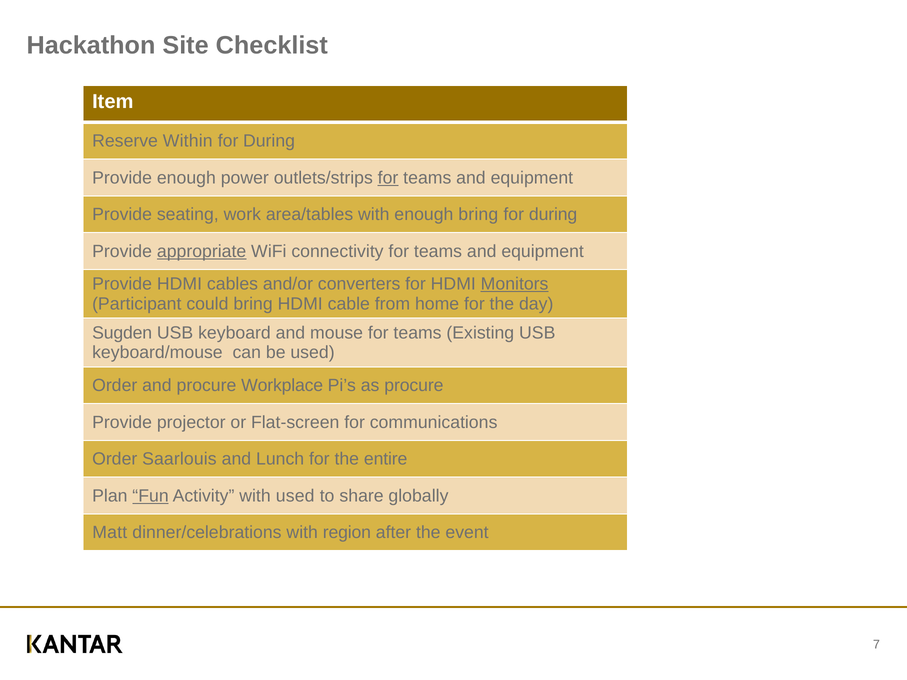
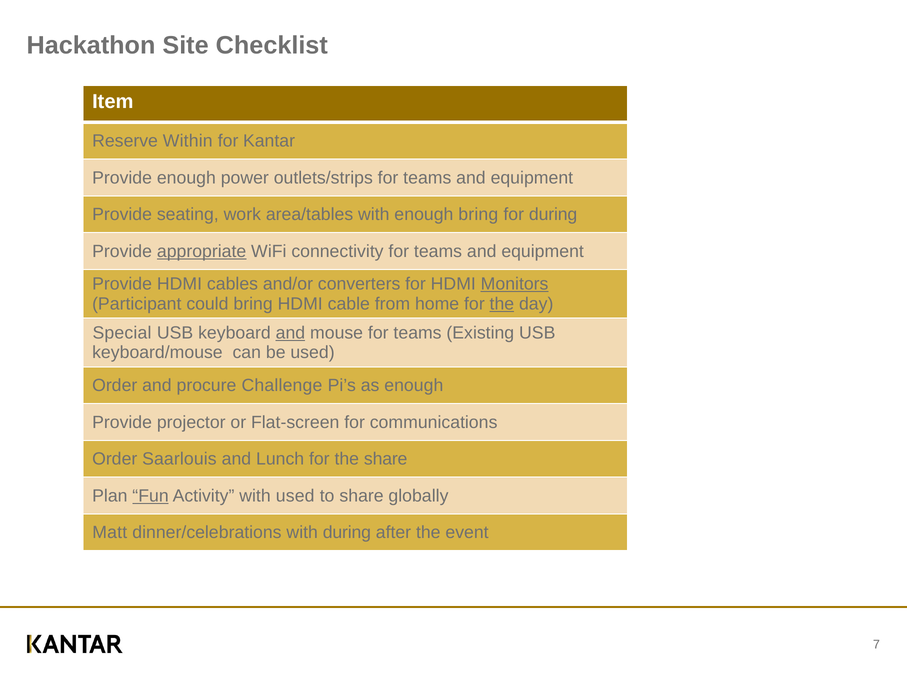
During: During -> Kantar (269, 141)
for underline: present -> none (388, 178)
the underline: none -> present (502, 304)
Sugden: Sugden -> Special (122, 333)
and underline: none -> present (290, 333)
Workplace: Workplace -> Challenge (282, 386)
as procure: procure -> enough (414, 386)
the entire: entire -> share (386, 459)
with region: region -> during (347, 533)
